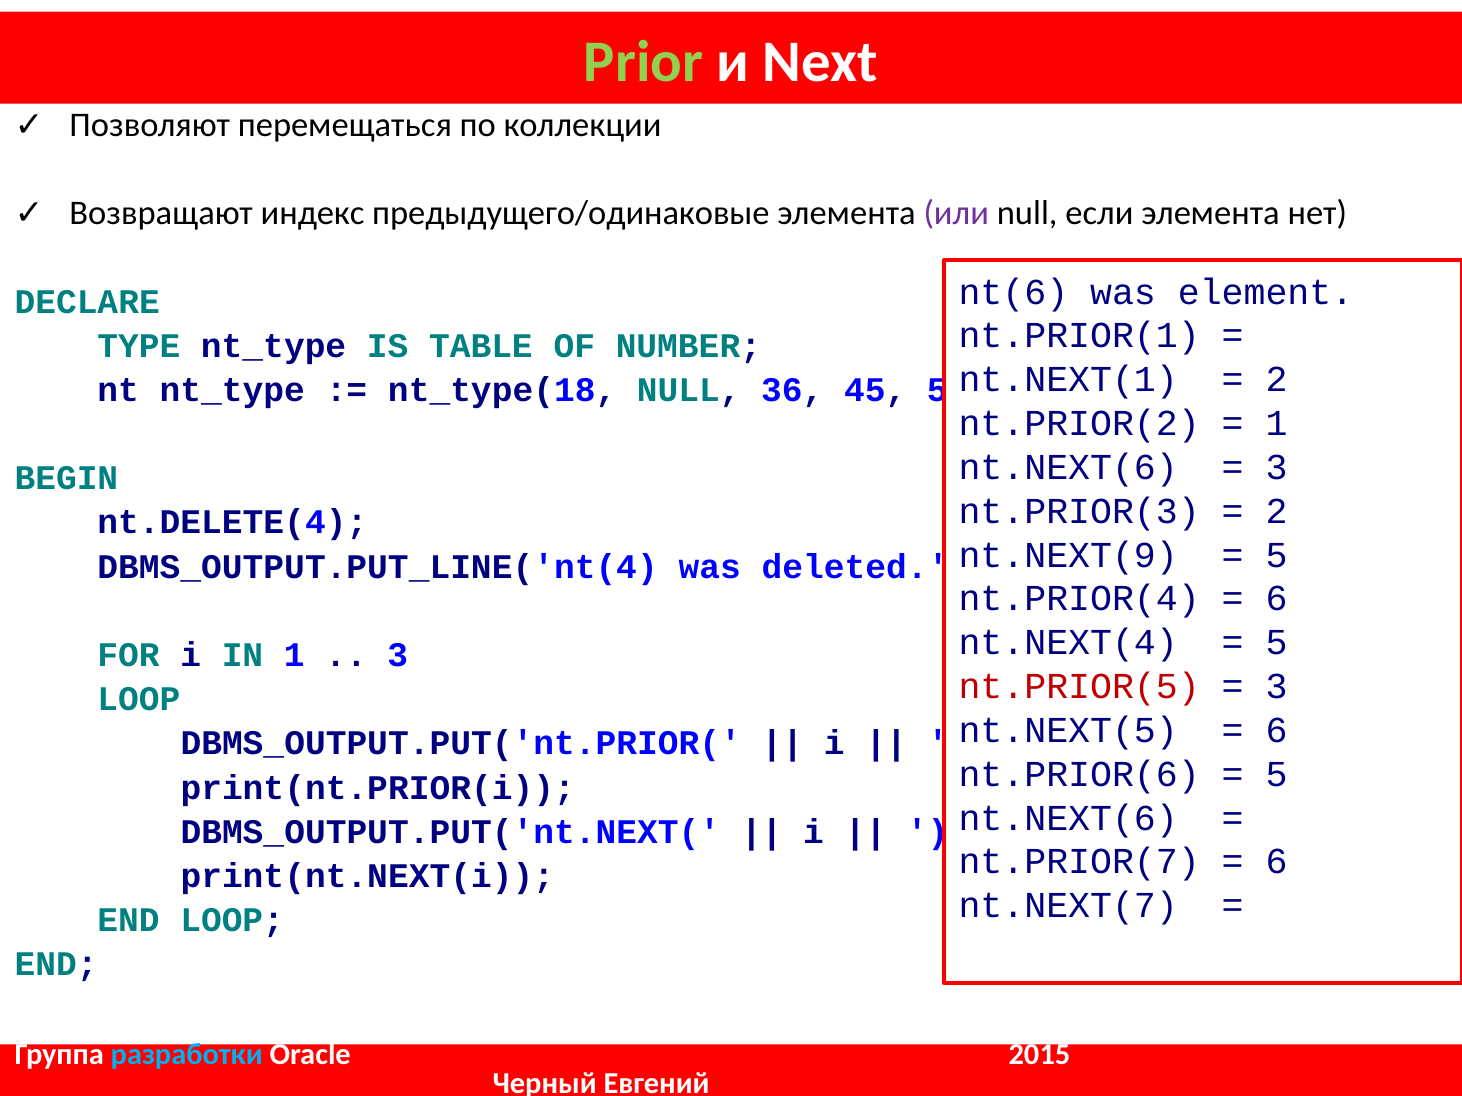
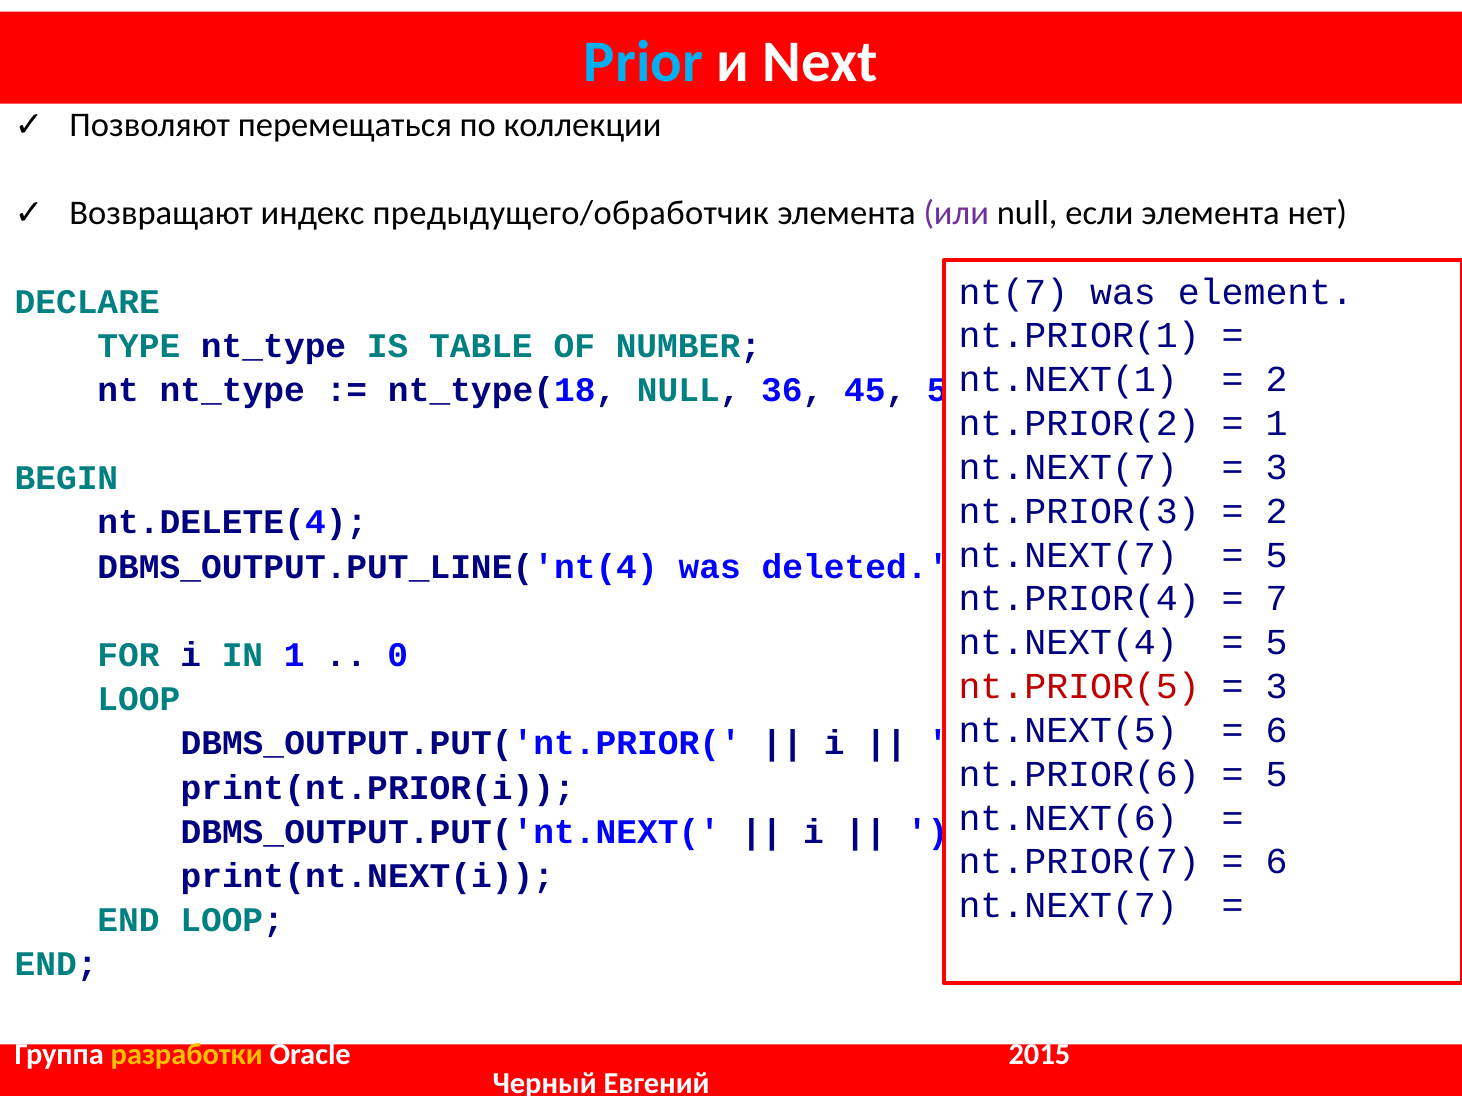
Prior colour: light green -> light blue (644, 62)
предыдущего/одинаковые: предыдущего/одинаковые -> предыдущего/обработчик (571, 213)
nt(6: nt(6 -> nt(7 (1013, 292)
nt.NEXT(6: nt.NEXT(6 -> nt.NEXT(7 (1068, 468)
nt.NEXT(9: nt.NEXT(9 -> nt.NEXT(7 (1068, 555)
6: 6 -> 7 (1277, 599)
3: 3 -> 0 (398, 655)
разработки colour: light blue -> yellow (187, 1055)
